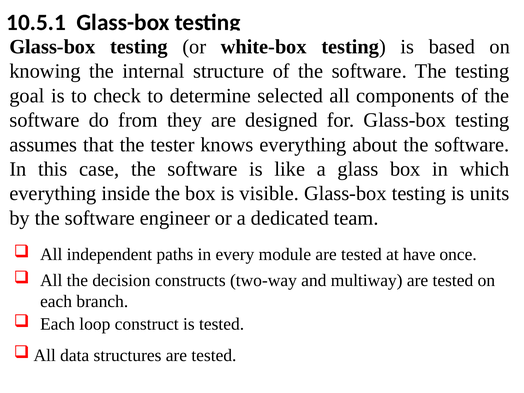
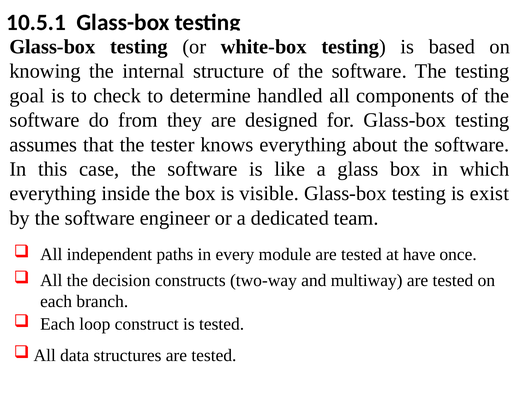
selected: selected -> handled (290, 96)
units: units -> exist (489, 194)
